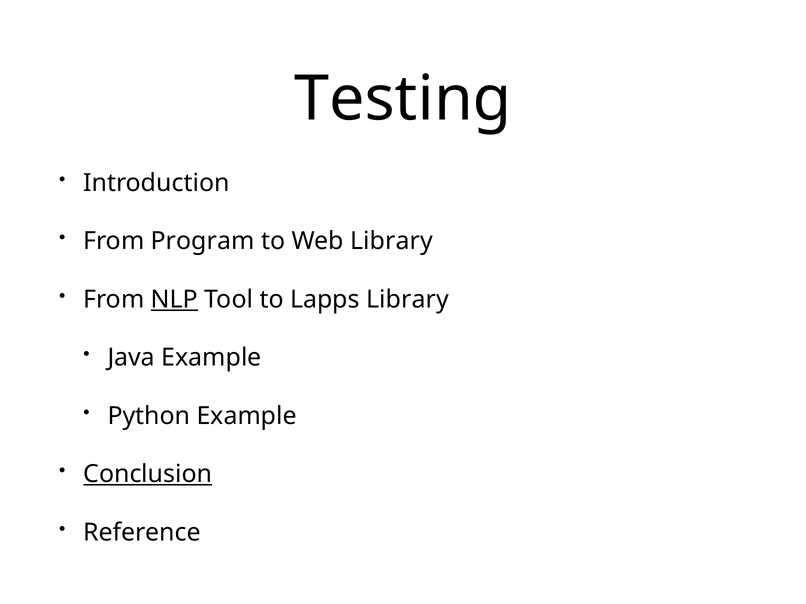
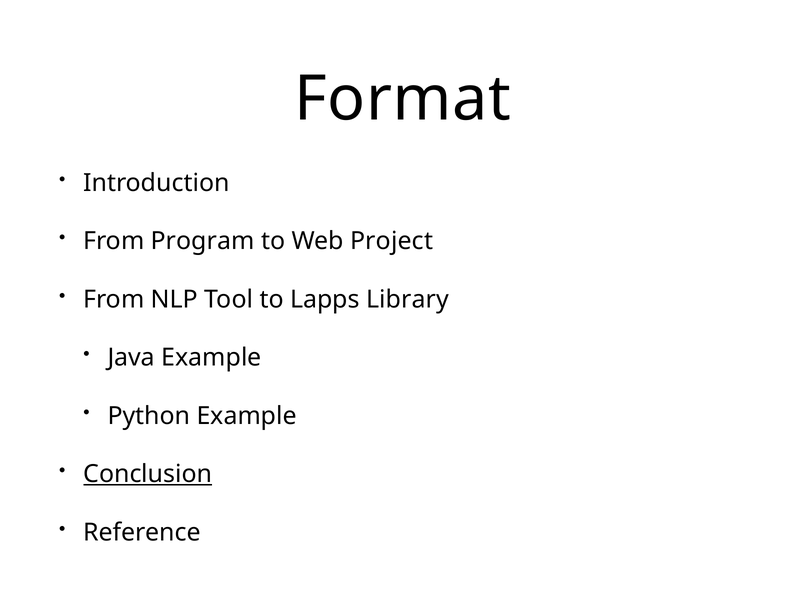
Testing: Testing -> Format (403, 99)
Web Library: Library -> Project (392, 241)
NLP underline: present -> none (174, 300)
